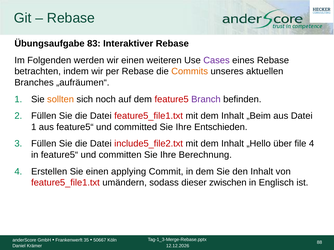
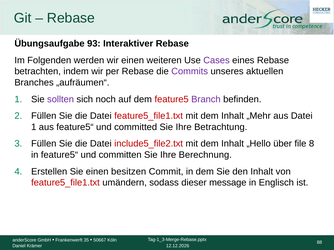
83: 83 -> 93 (94, 44)
Commits colour: orange -> purple (190, 72)
sollten colour: orange -> purple (61, 99)
„Beim: „Beim -> „Mehr (259, 116)
Entschieden: Entschieden -> Betrachtung (221, 127)
file 4: 4 -> 8 (312, 144)
applying: applying -> besitzen (129, 172)
zwischen: zwischen -> message (228, 183)
